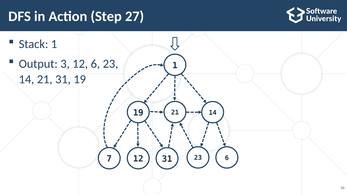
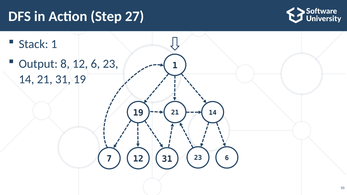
3: 3 -> 8 (65, 64)
